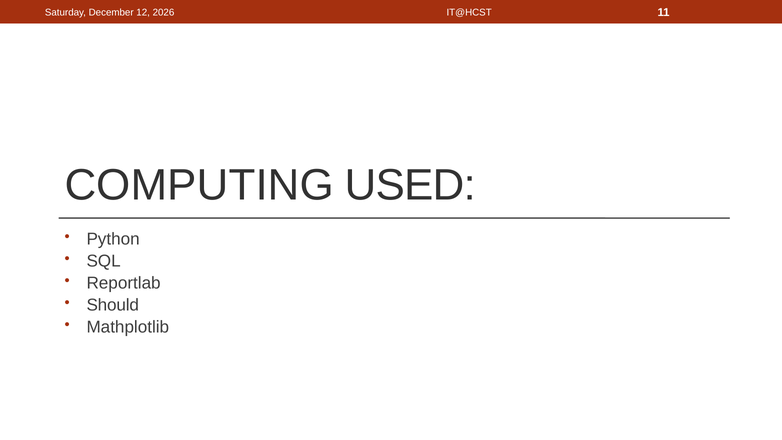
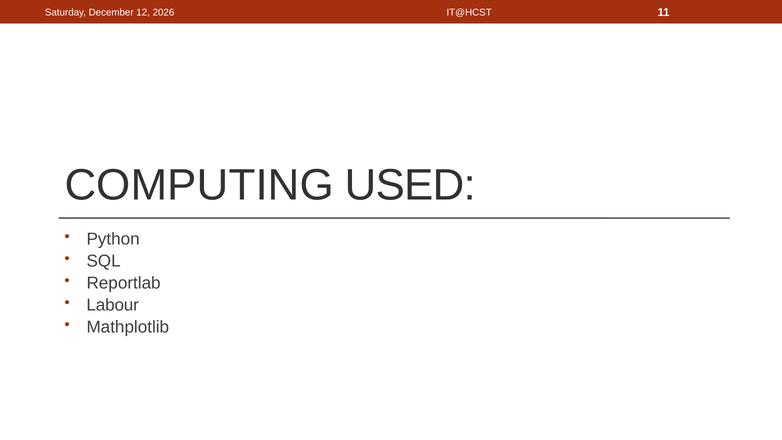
Should: Should -> Labour (113, 305)
